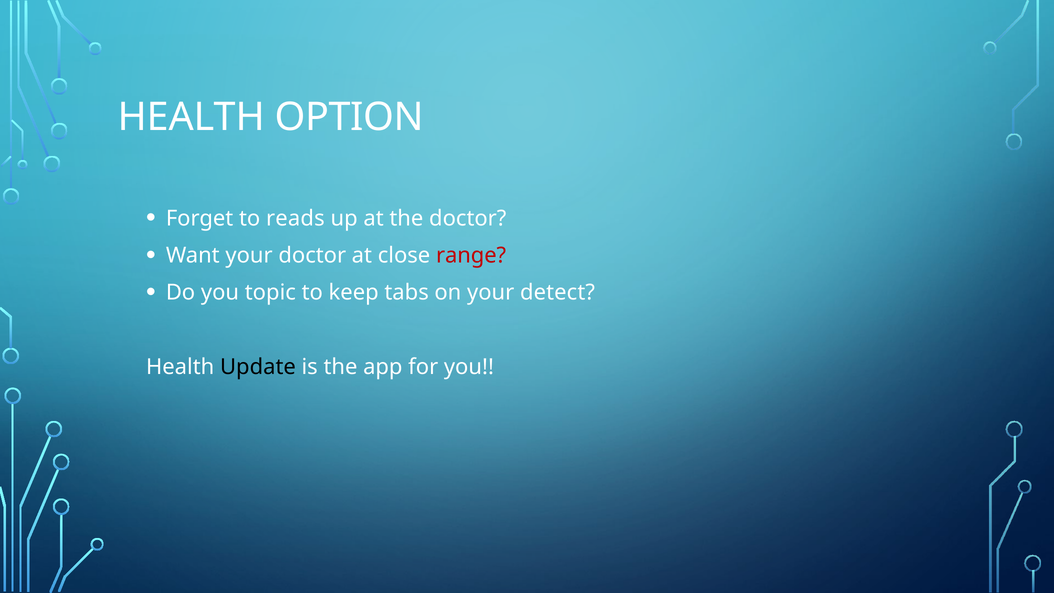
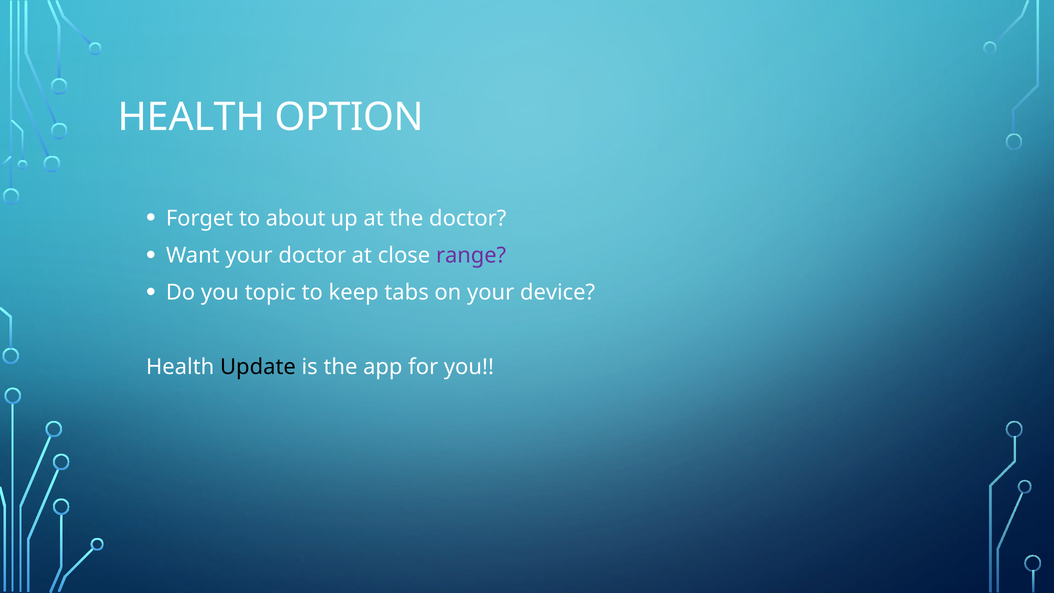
reads: reads -> about (296, 218)
range colour: red -> purple (471, 256)
detect: detect -> device (558, 293)
